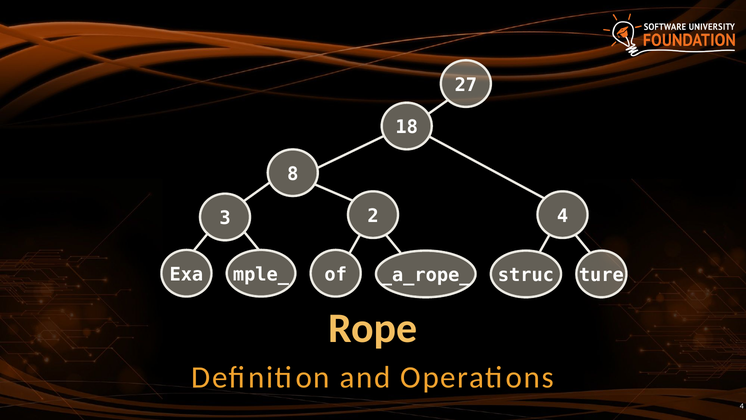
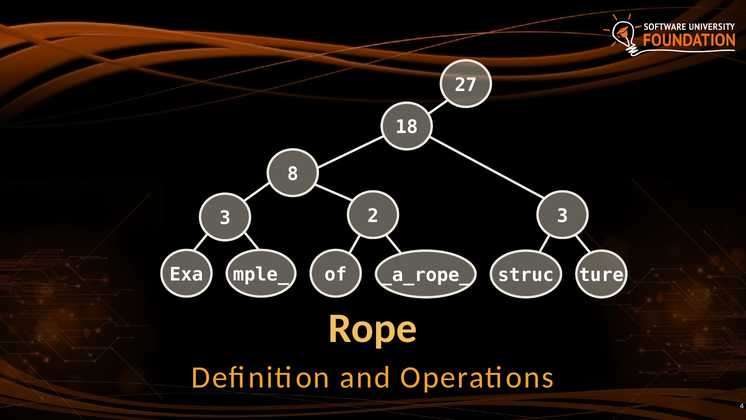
2 4: 4 -> 3 (563, 216)
